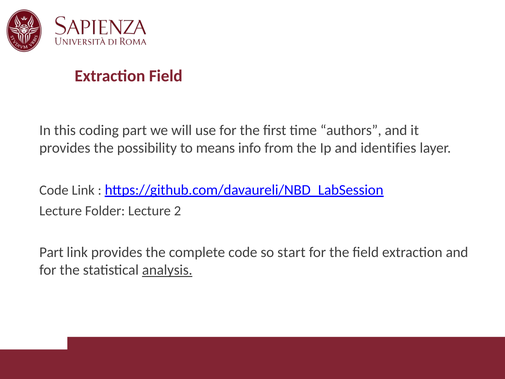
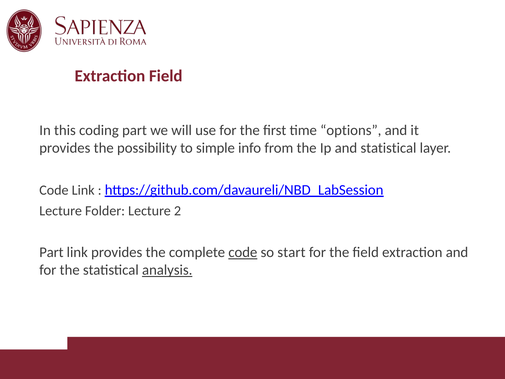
authors: authors -> options (351, 130)
means: means -> simple (215, 148)
and identifies: identifies -> statistical (388, 148)
code underline: none -> present (243, 252)
